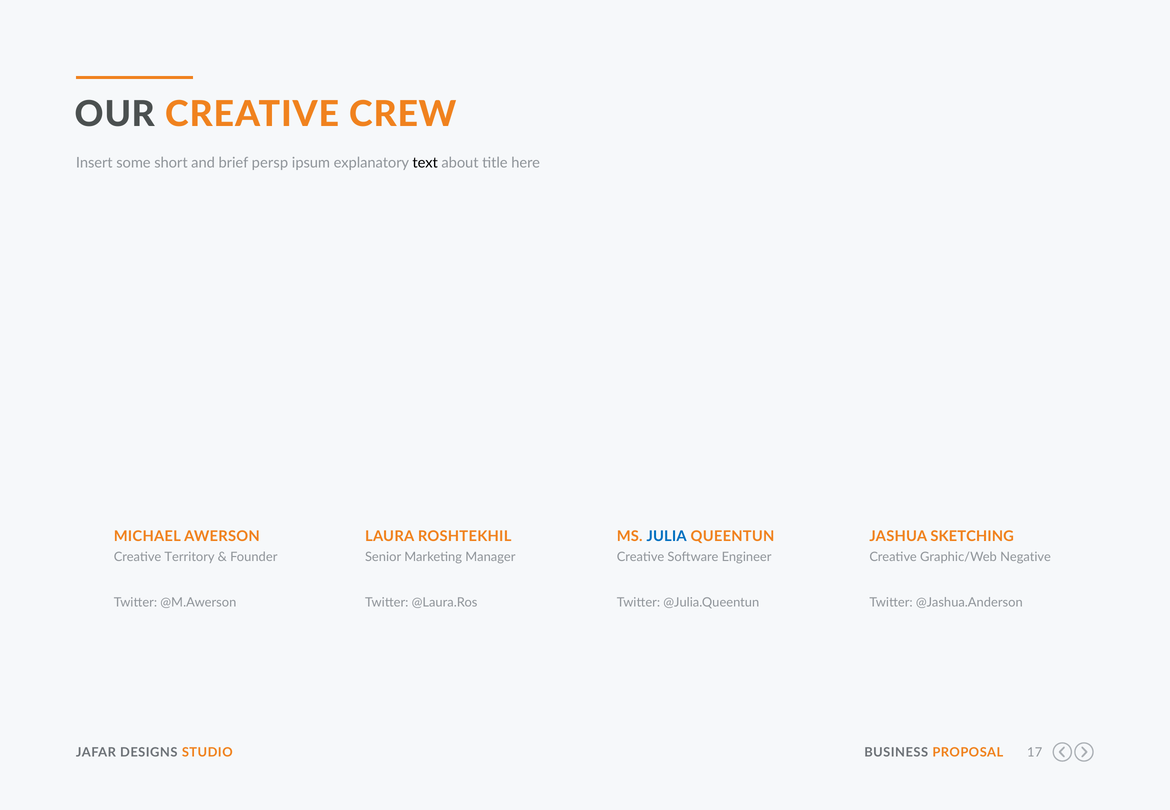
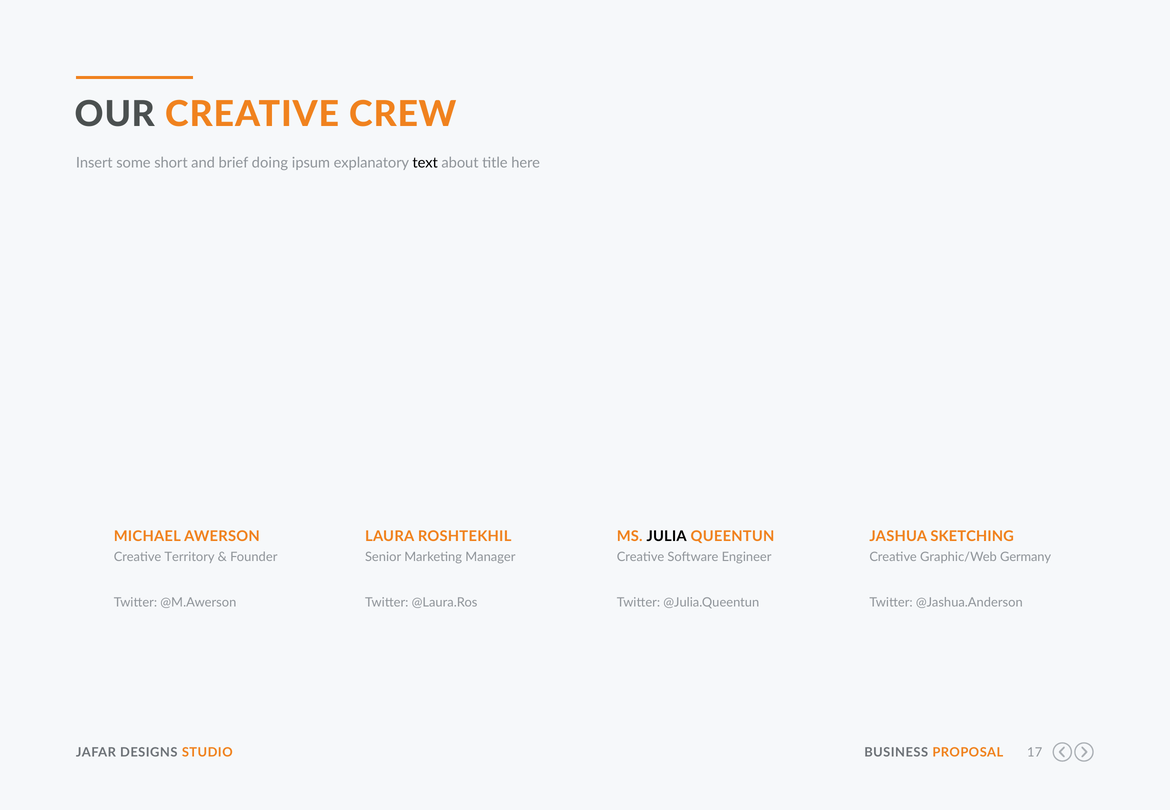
persp: persp -> doing (270, 163)
JULIA colour: blue -> black (667, 536)
Negative: Negative -> Germany (1026, 557)
